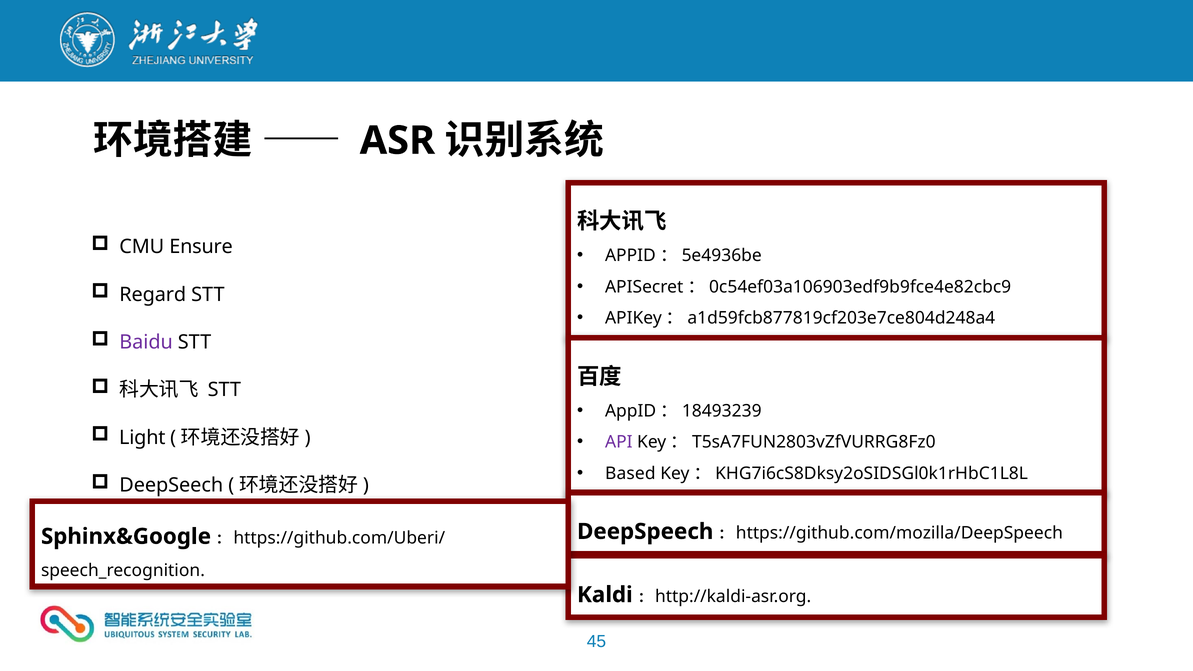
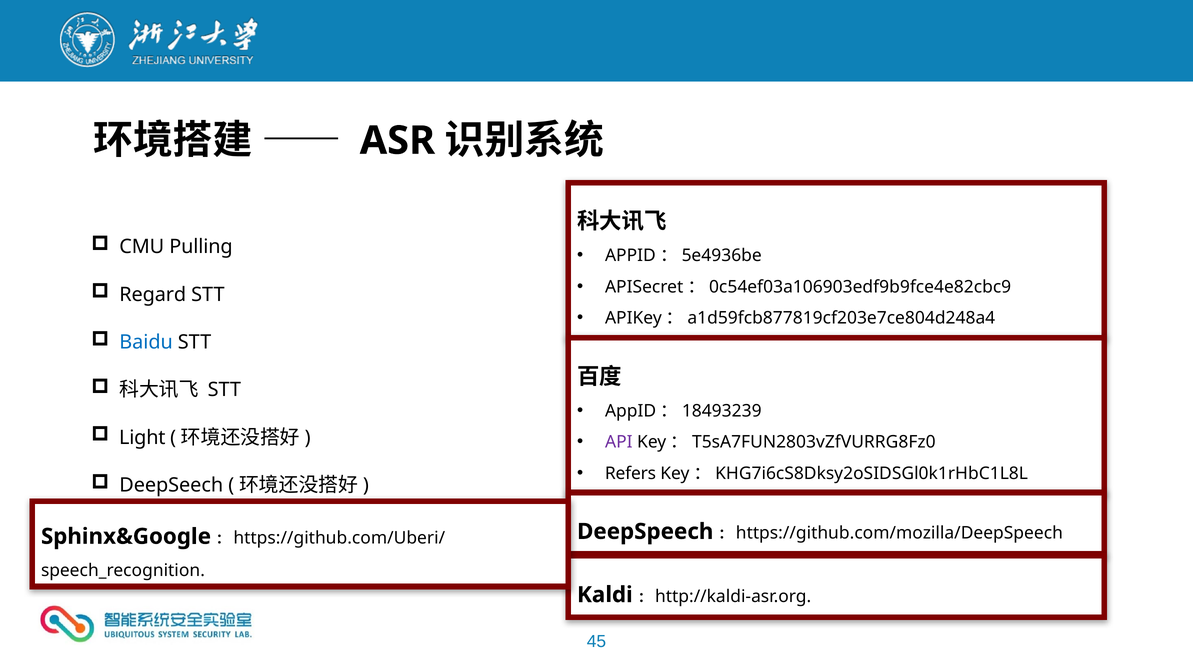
Ensure: Ensure -> Pulling (201, 247)
Baidu colour: purple -> blue (146, 342)
Based: Based -> Refers (630, 473)
